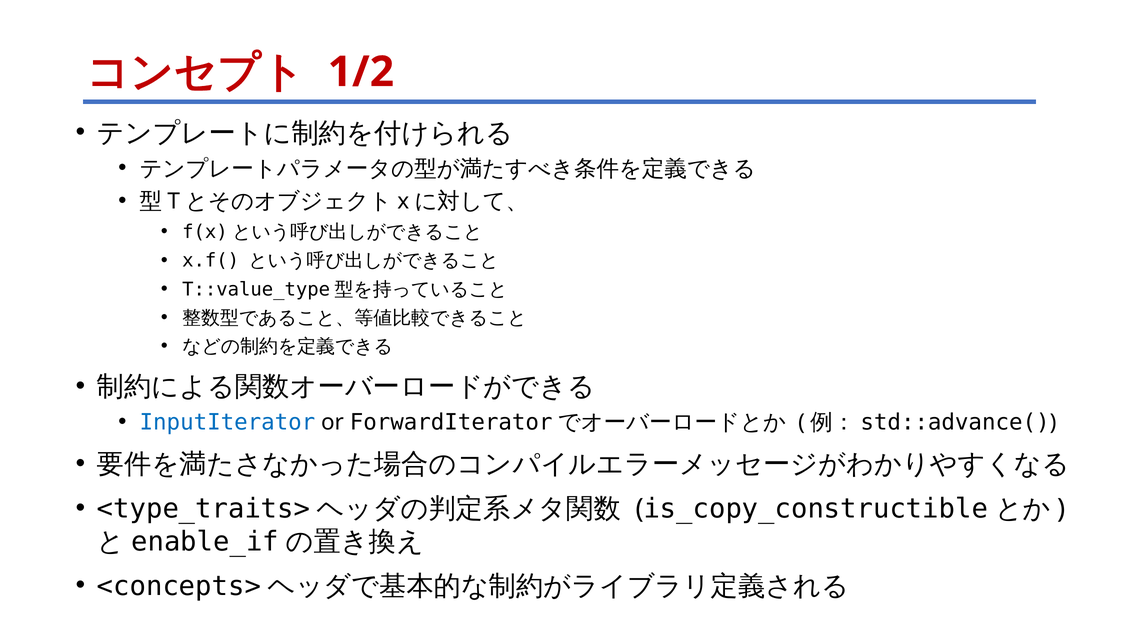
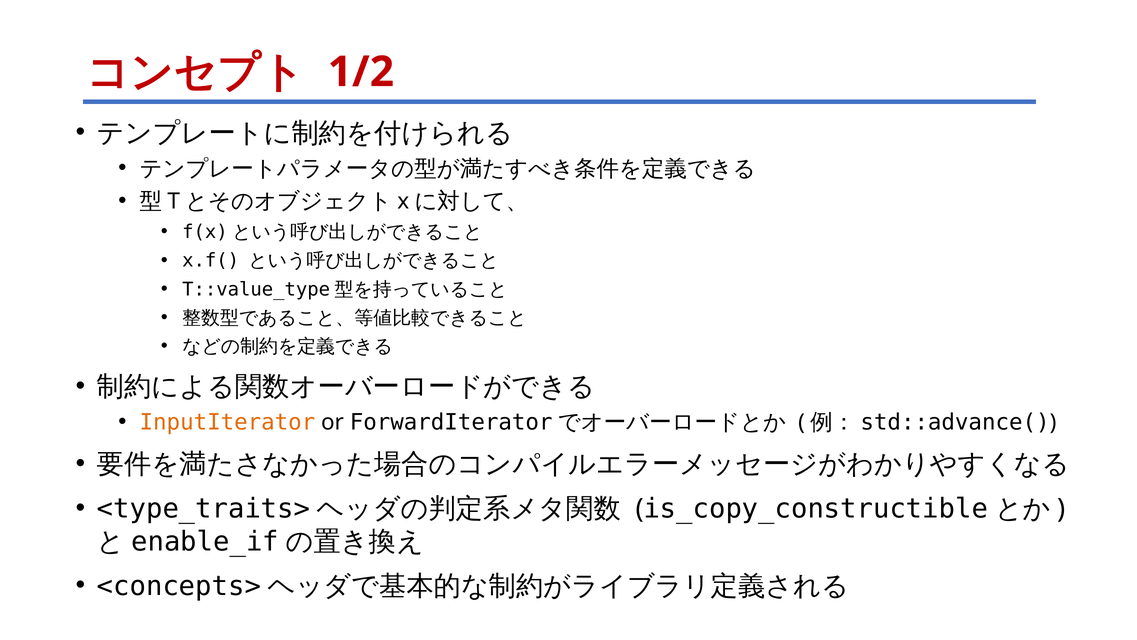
InputIterator colour: blue -> orange (227, 422)
